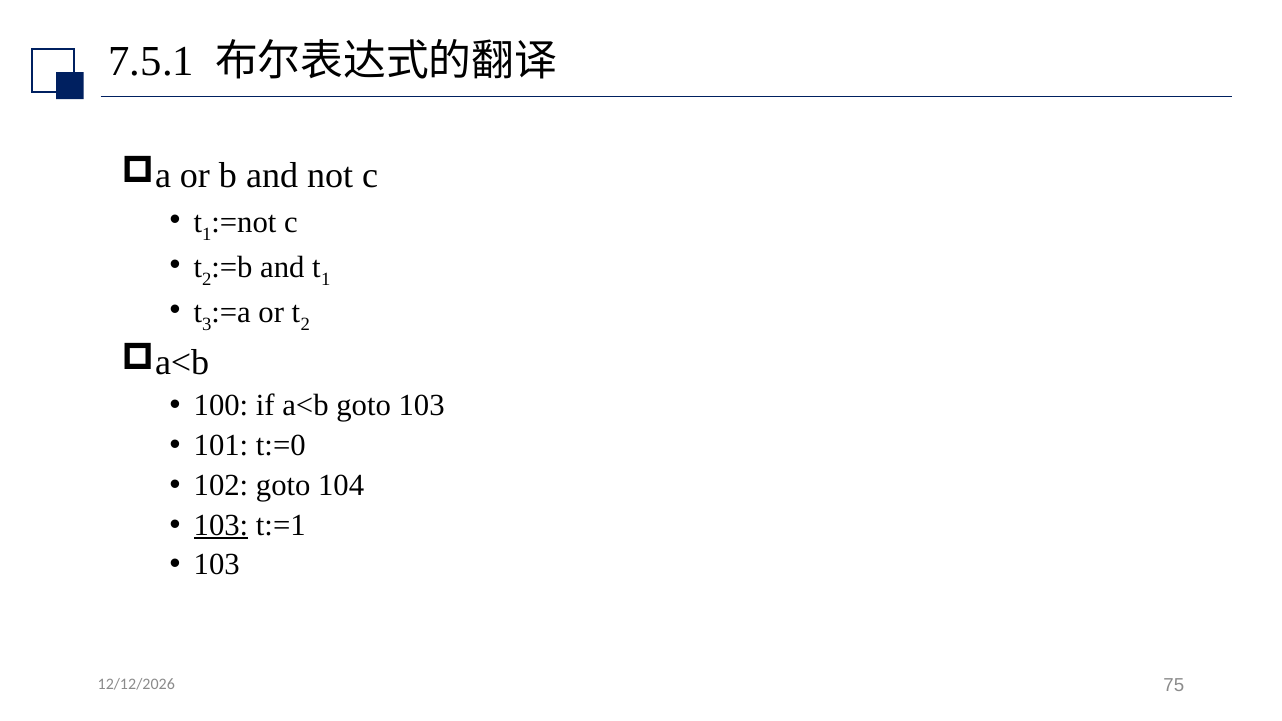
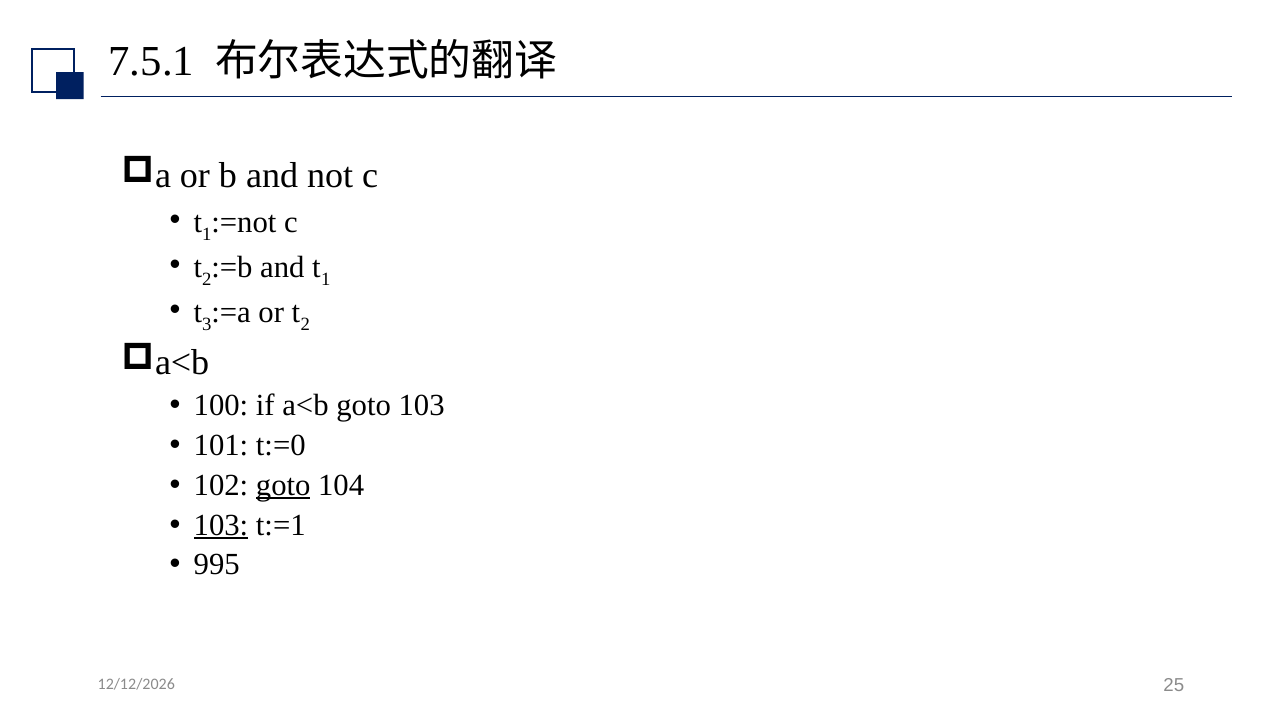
goto underline: none -> present (283, 485)
103: 103 -> 995 (217, 565)
75: 75 -> 25 (1174, 686)
